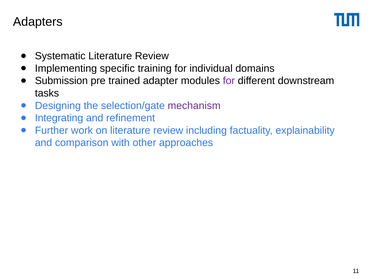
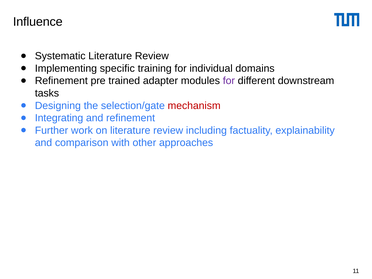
Adapters: Adapters -> Influence (38, 22)
Submission: Submission -> Refinement (61, 81)
mechanism colour: purple -> red (194, 106)
